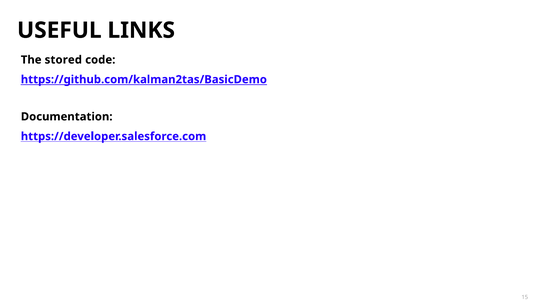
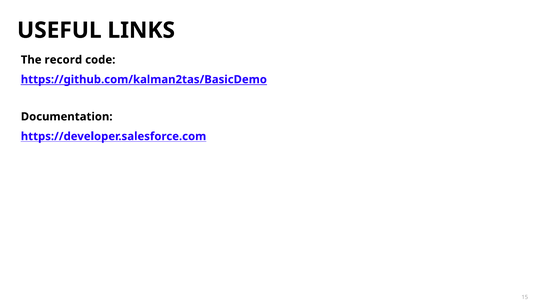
stored: stored -> record (63, 60)
